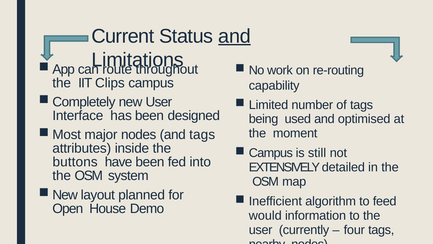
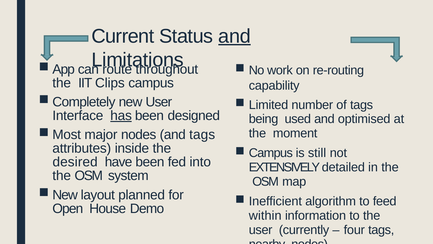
has underline: none -> present (121, 115)
buttons: buttons -> desired (75, 162)
would: would -> within (265, 215)
